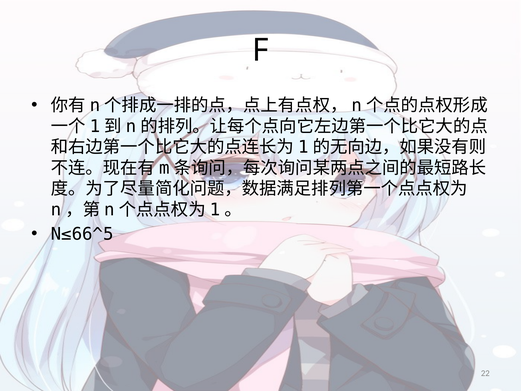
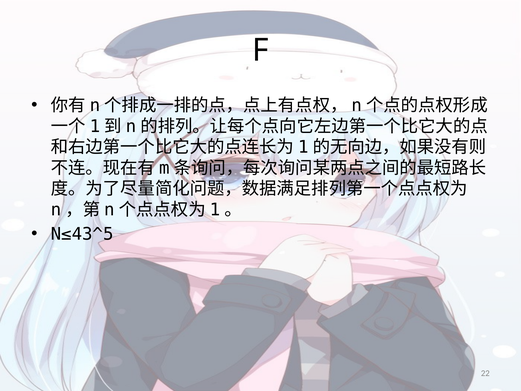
N≤66^5: N≤66^5 -> N≤43^5 (82, 234)
